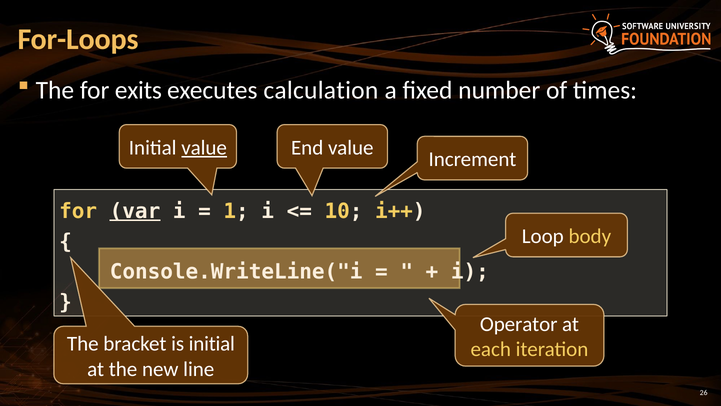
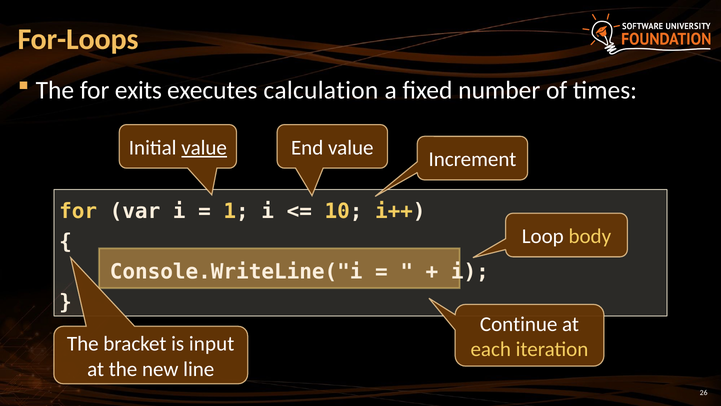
var underline: present -> none (135, 211)
Operator: Operator -> Continue (519, 324)
is initial: initial -> input (212, 344)
